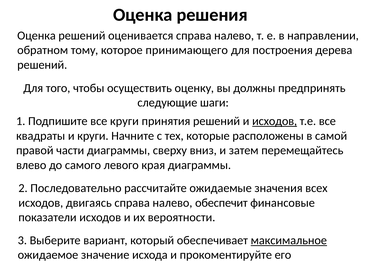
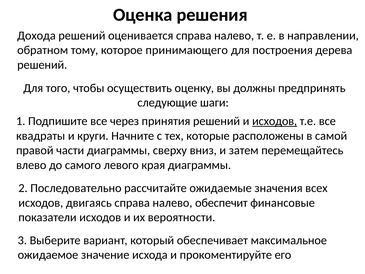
Оценка: Оценка -> Дохода (36, 35)
все круги: круги -> через (125, 121)
максимальное underline: present -> none (289, 240)
